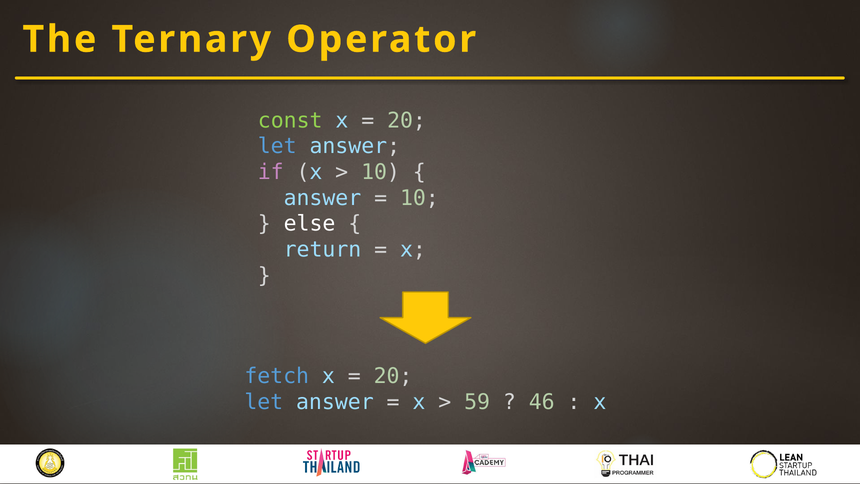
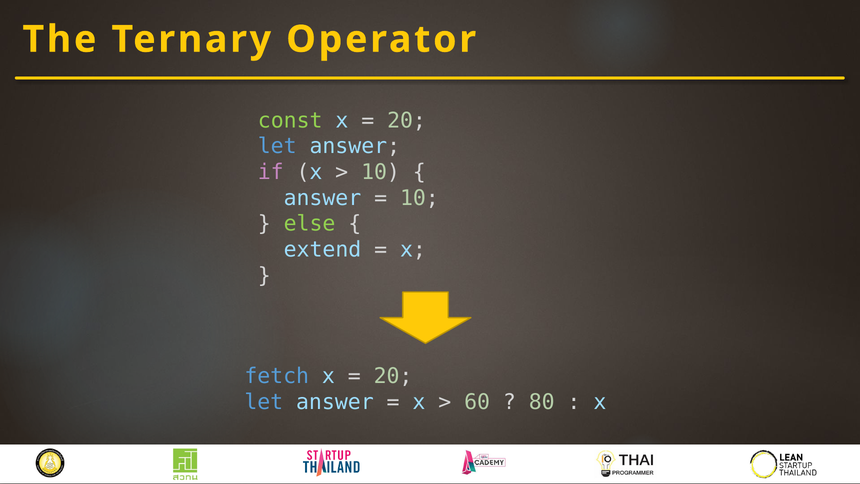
else colour: white -> light green (310, 224)
return: return -> extend (322, 249)
59: 59 -> 60 (477, 402)
46: 46 -> 80 (542, 402)
